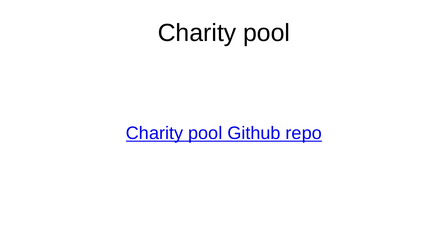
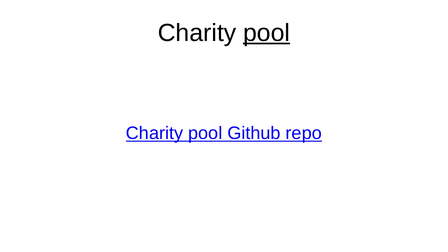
pool underline: none -> present (267, 33)
